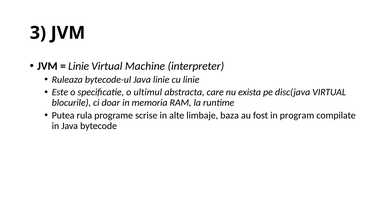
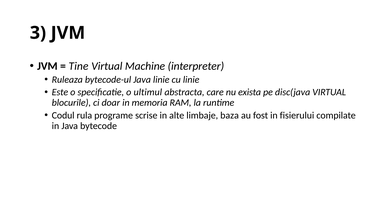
Linie: Linie -> Tine (78, 66)
Putea: Putea -> Codul (63, 115)
program: program -> fisierului (297, 115)
